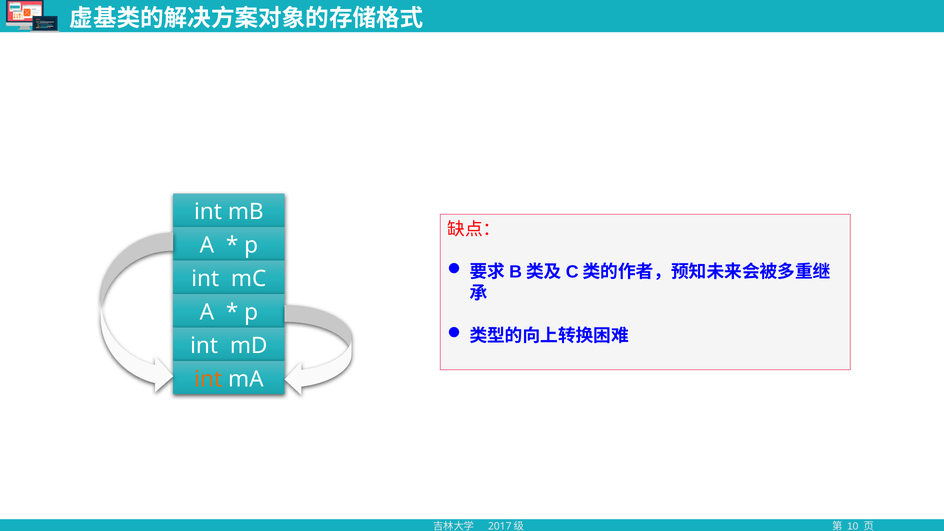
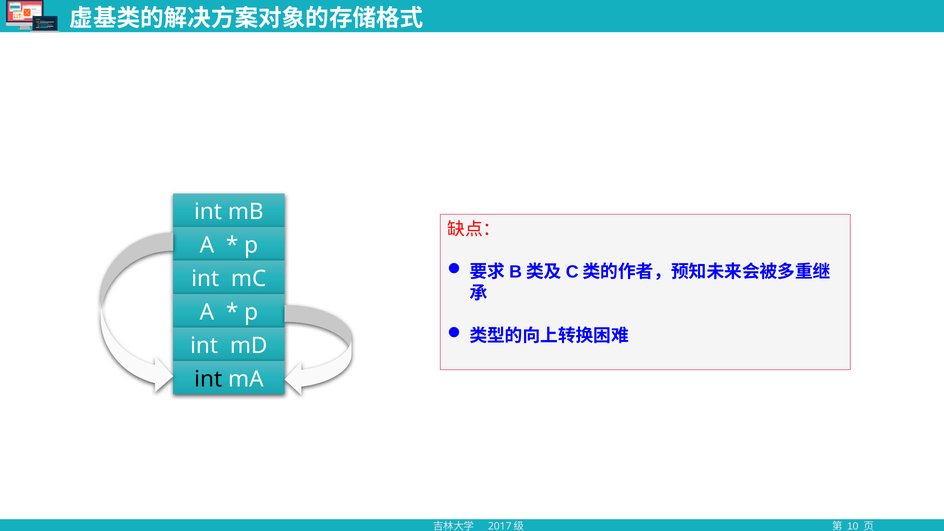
int colour: orange -> black (208, 379)
